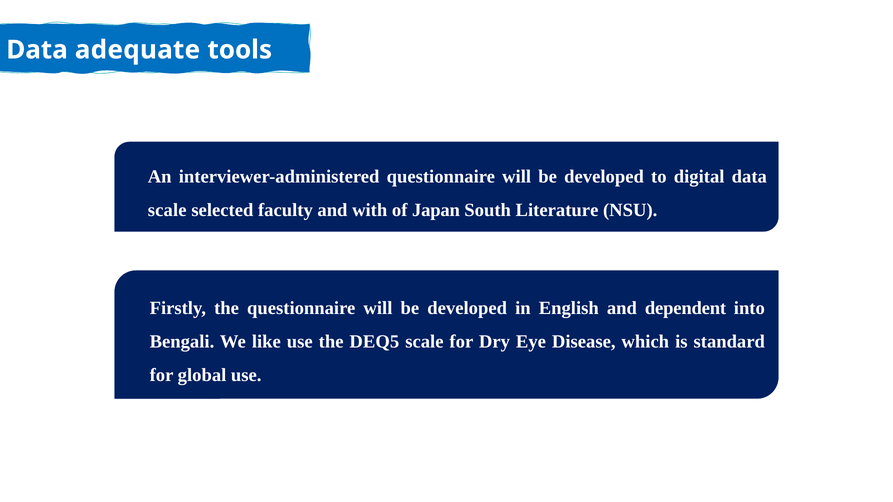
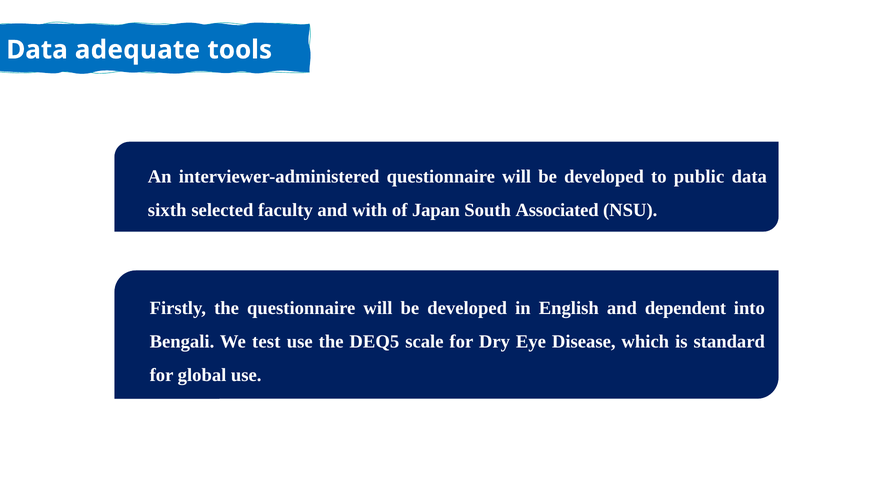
digital: digital -> public (699, 177)
scale: scale -> sixth (167, 210)
Literature: Literature -> Associated (557, 210)
like: like -> test (266, 342)
